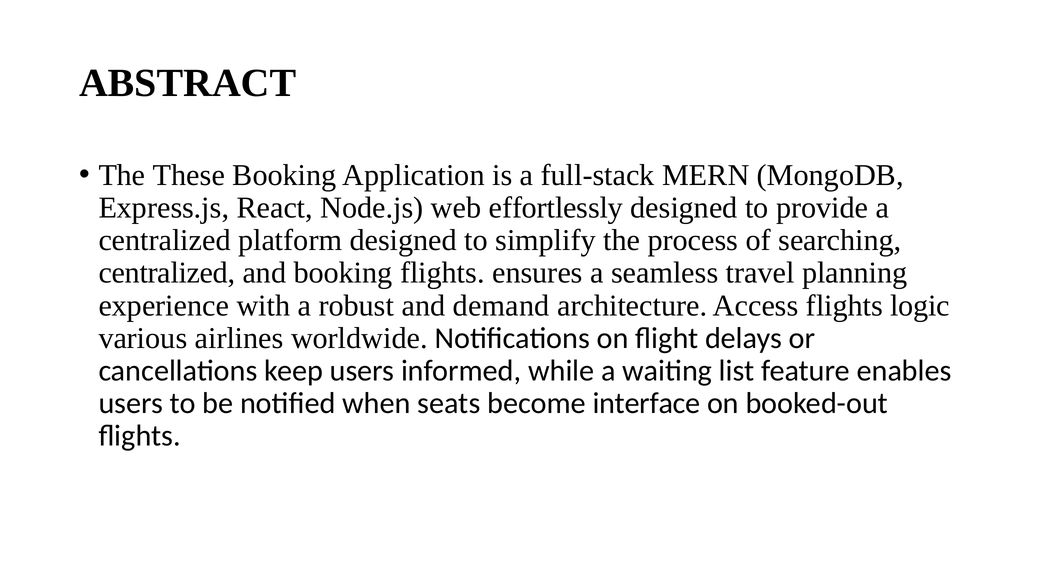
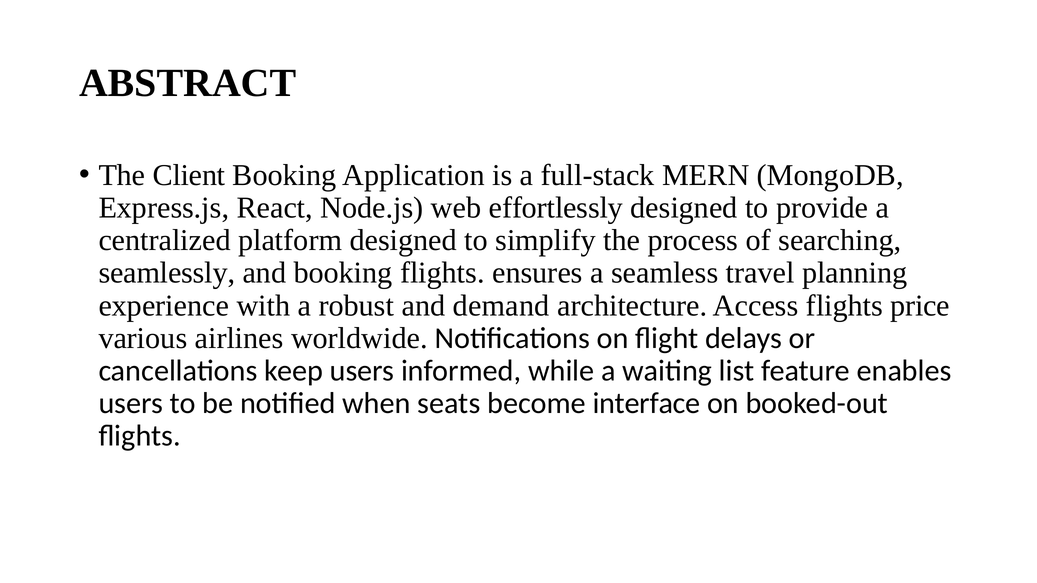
These: These -> Client (189, 175)
centralized: centralized -> seamlessly (167, 273)
logic: logic -> price (920, 306)
